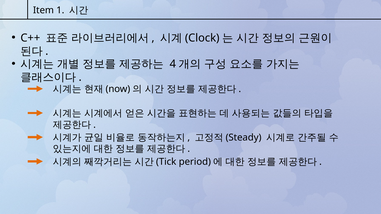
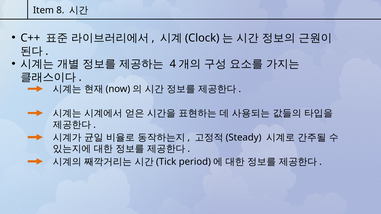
1: 1 -> 8 (60, 10)
